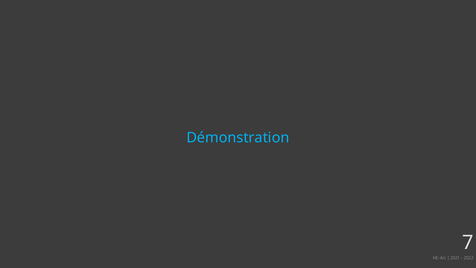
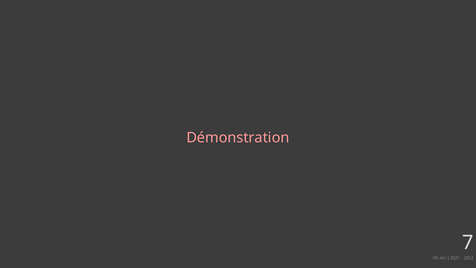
Démonstration colour: light blue -> pink (238, 137)
